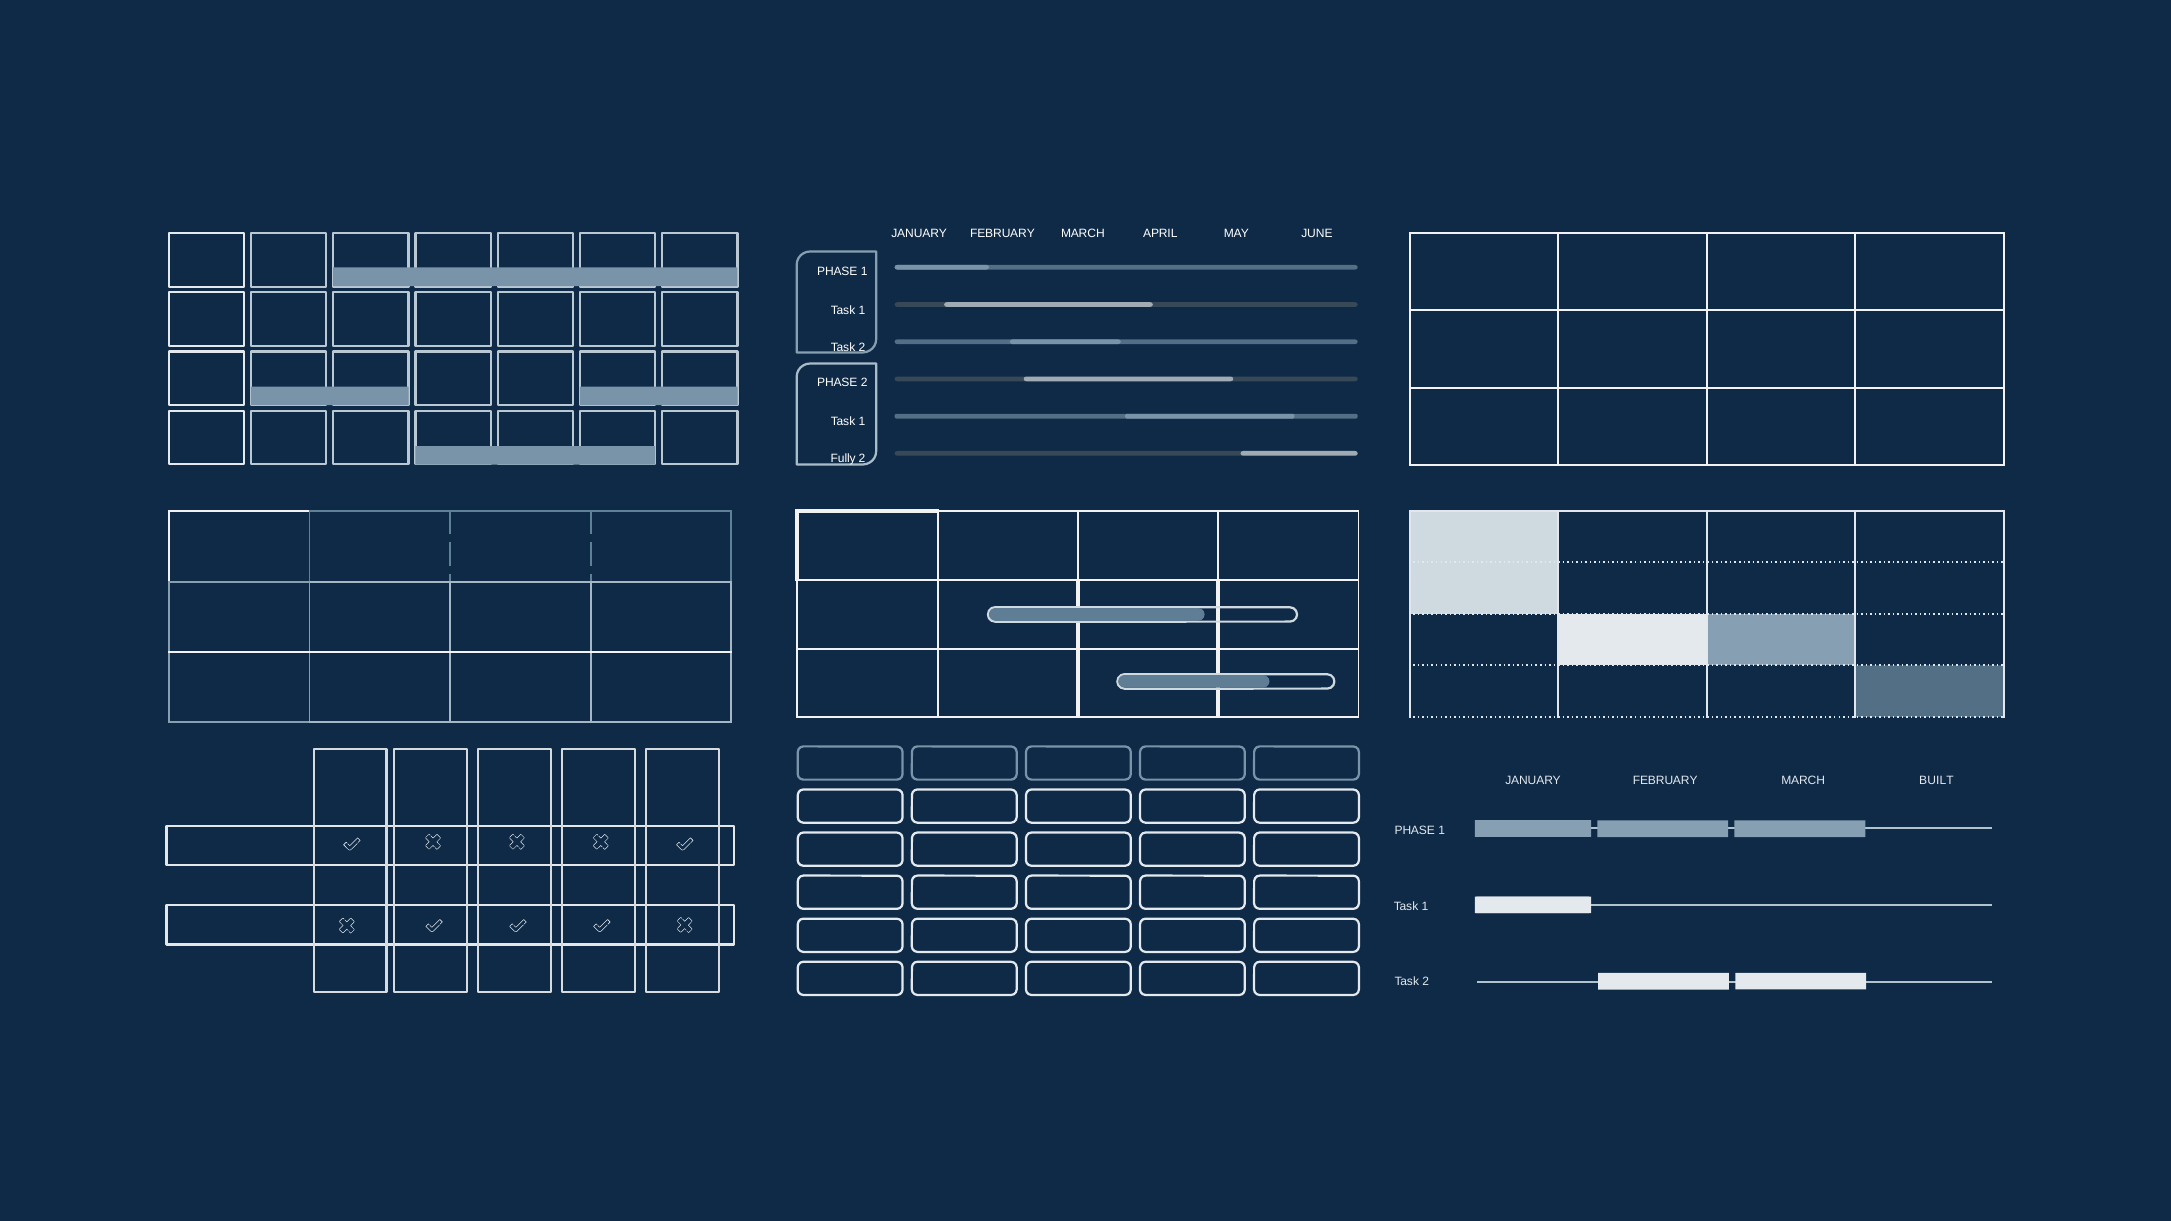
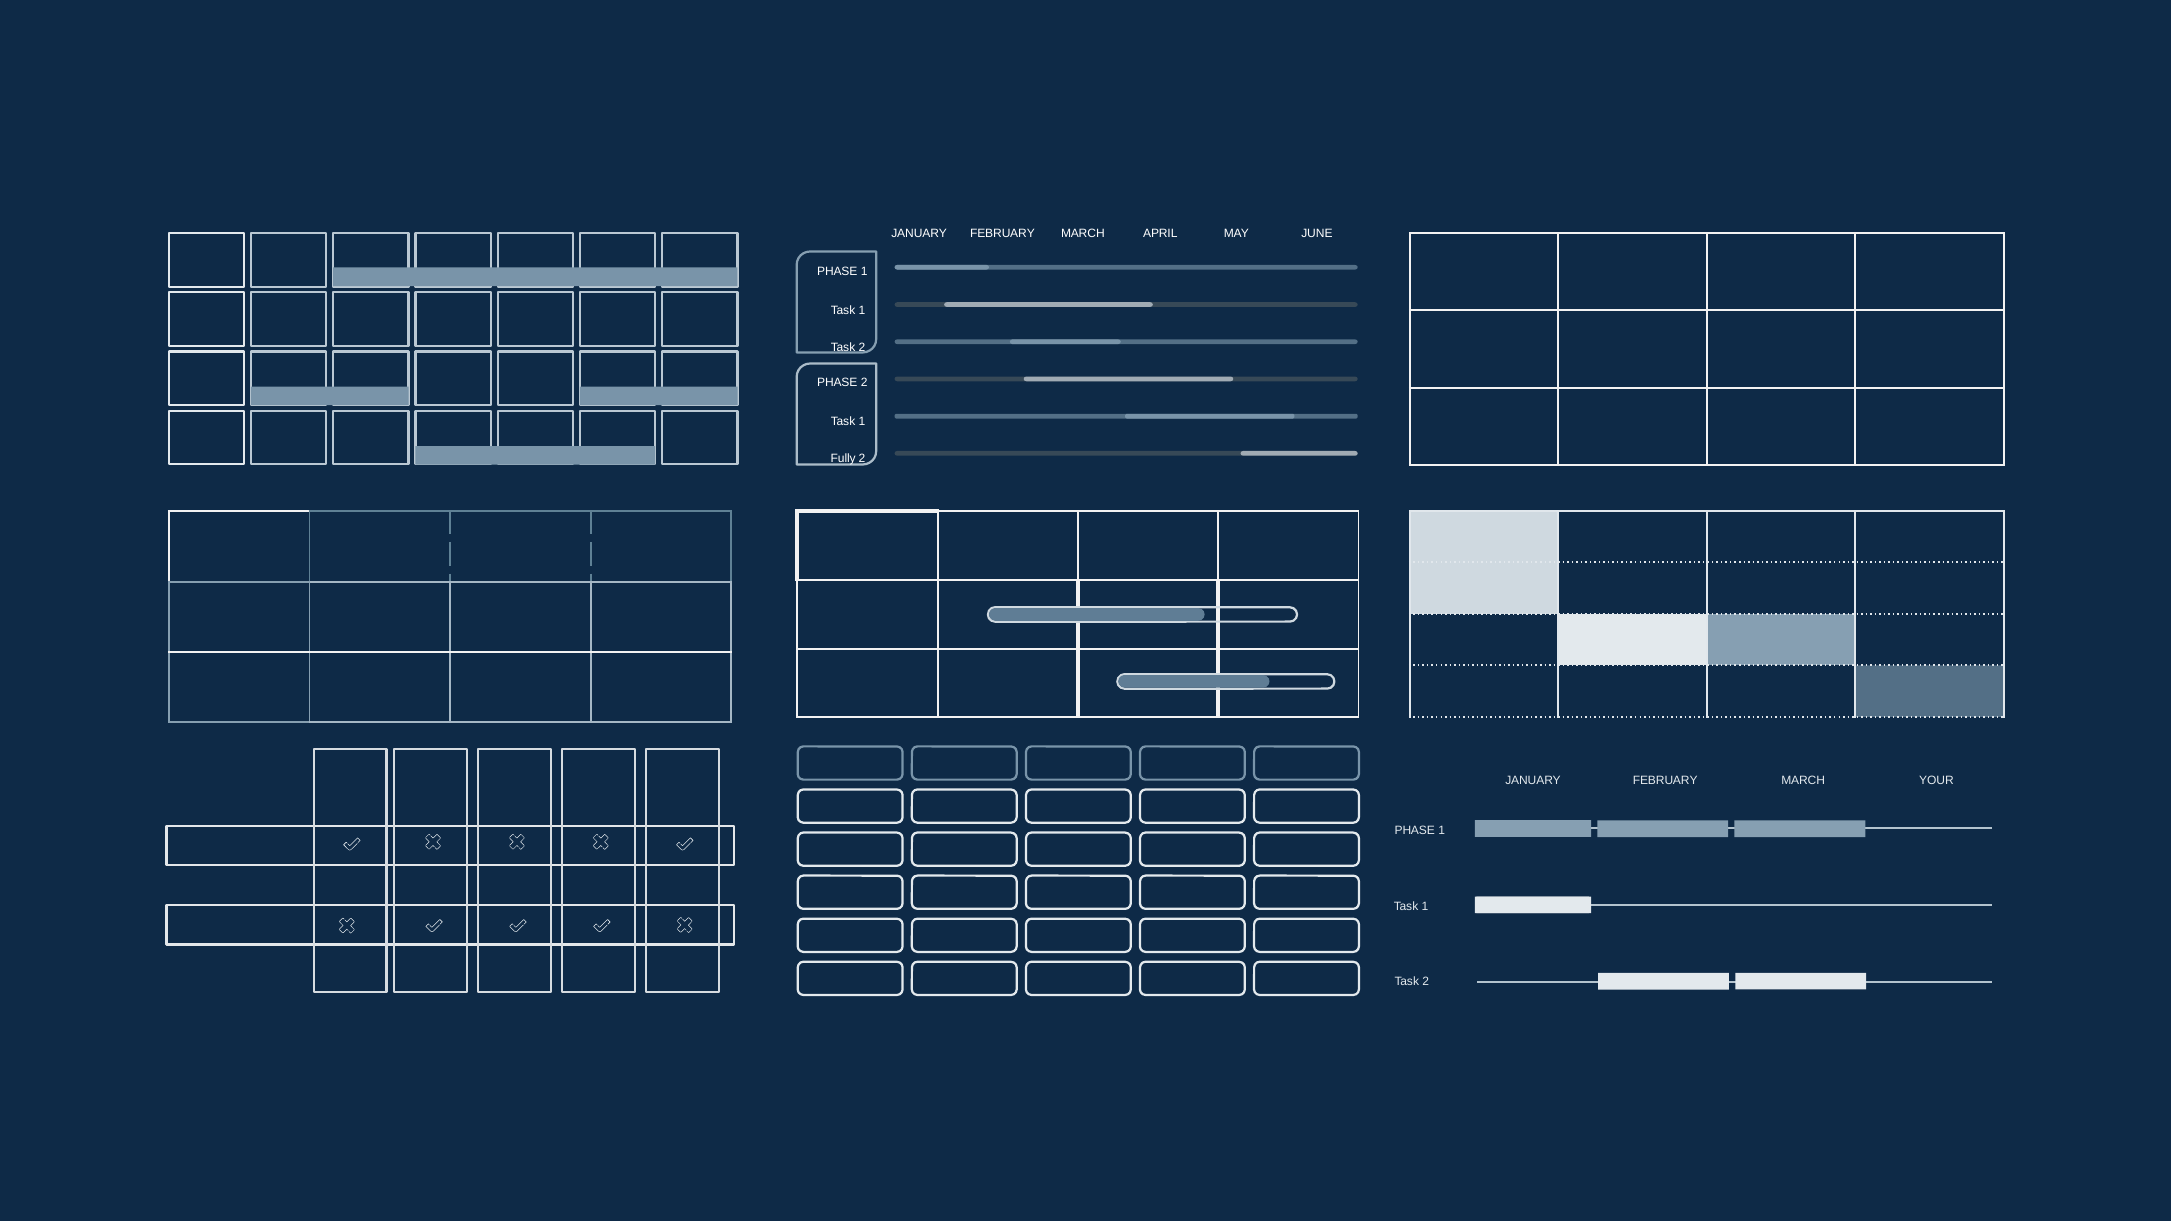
BUILT: BUILT -> YOUR (1936, 781)
